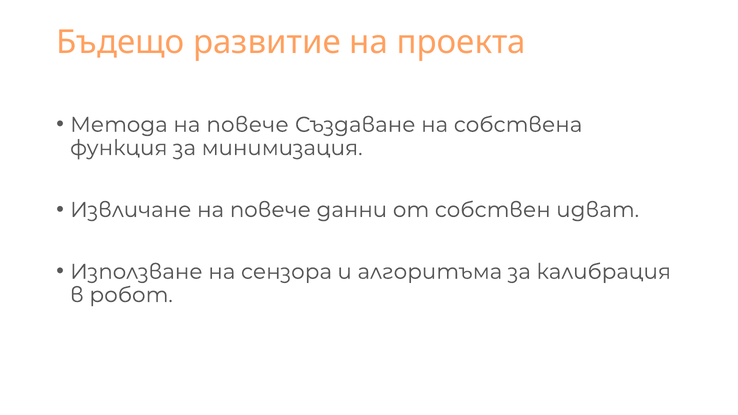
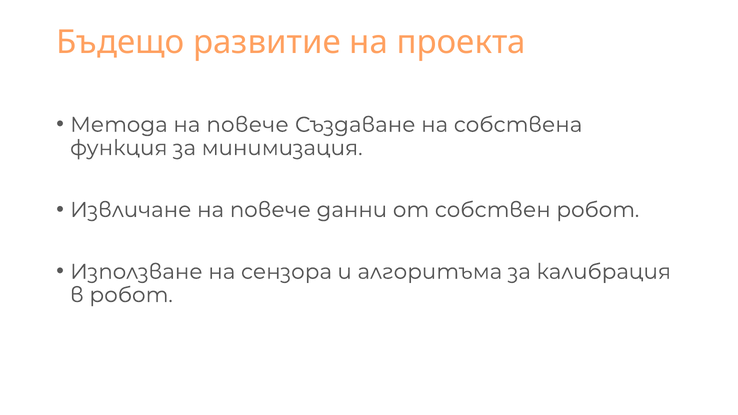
собствен идват: идват -> робот (598, 210)
